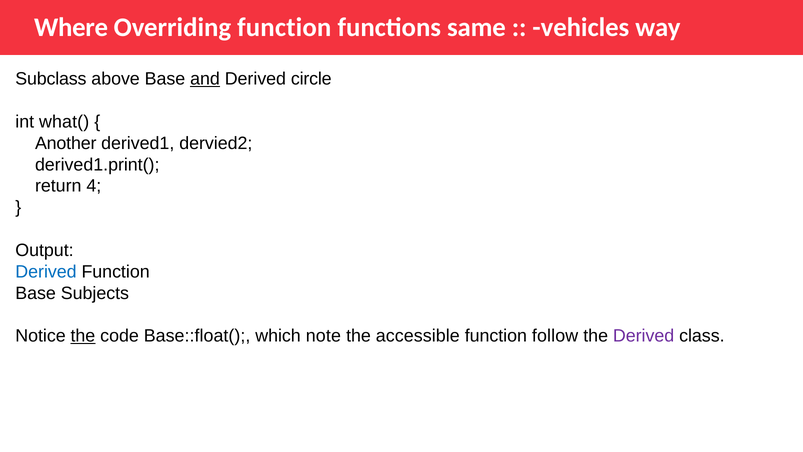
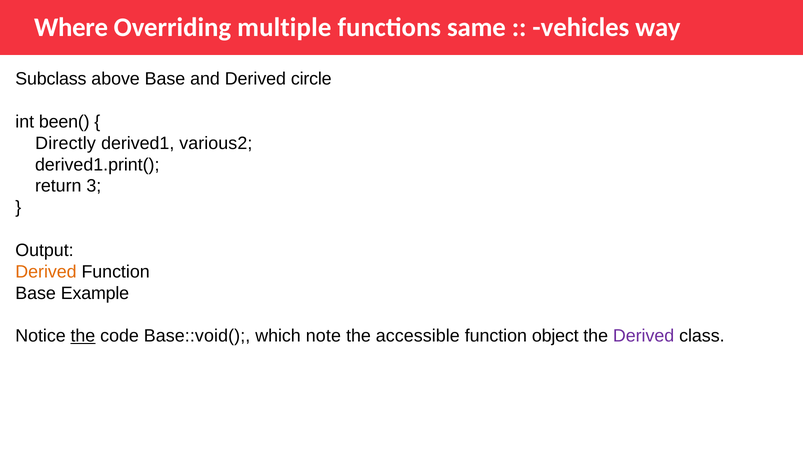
Overriding function: function -> multiple (284, 27)
and underline: present -> none (205, 79)
what(: what( -> been( (64, 122)
Another: Another -> Directly (66, 143)
dervied2: dervied2 -> various2 (216, 143)
4: 4 -> 3 (94, 186)
Derived colour: blue -> orange (46, 272)
Subjects: Subjects -> Example (95, 293)
Base::float(: Base::float( -> Base::void( (197, 336)
follow: follow -> object (555, 336)
